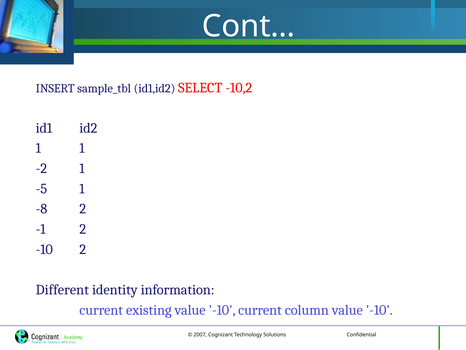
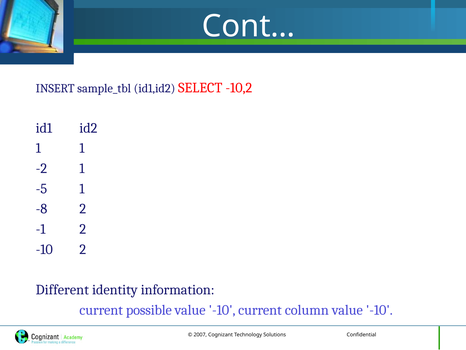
existing: existing -> possible (149, 310)
